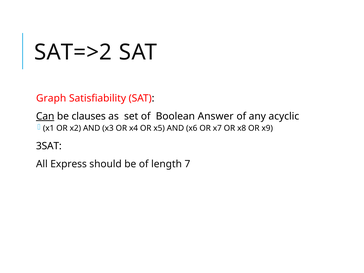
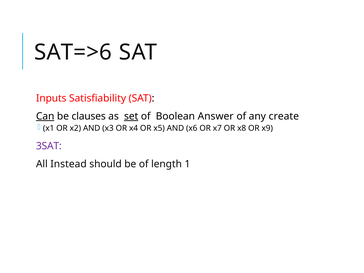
SAT=>2: SAT=>2 -> SAT=>6 (73, 52)
Graph: Graph -> Inputs (51, 98)
set underline: none -> present (131, 116)
acyclic: acyclic -> create (284, 116)
3SAT colour: black -> purple (49, 146)
Express: Express -> Instead (69, 164)
7: 7 -> 1 (187, 164)
